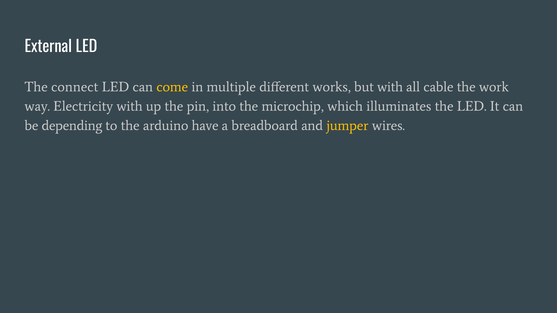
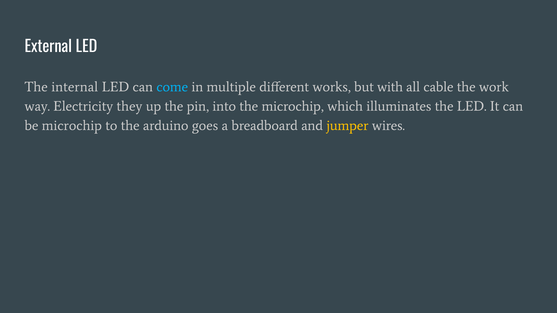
connect: connect -> internal (75, 87)
come colour: yellow -> light blue (172, 87)
Electricity with: with -> they (129, 106)
be depending: depending -> microchip (72, 126)
have: have -> goes (205, 126)
